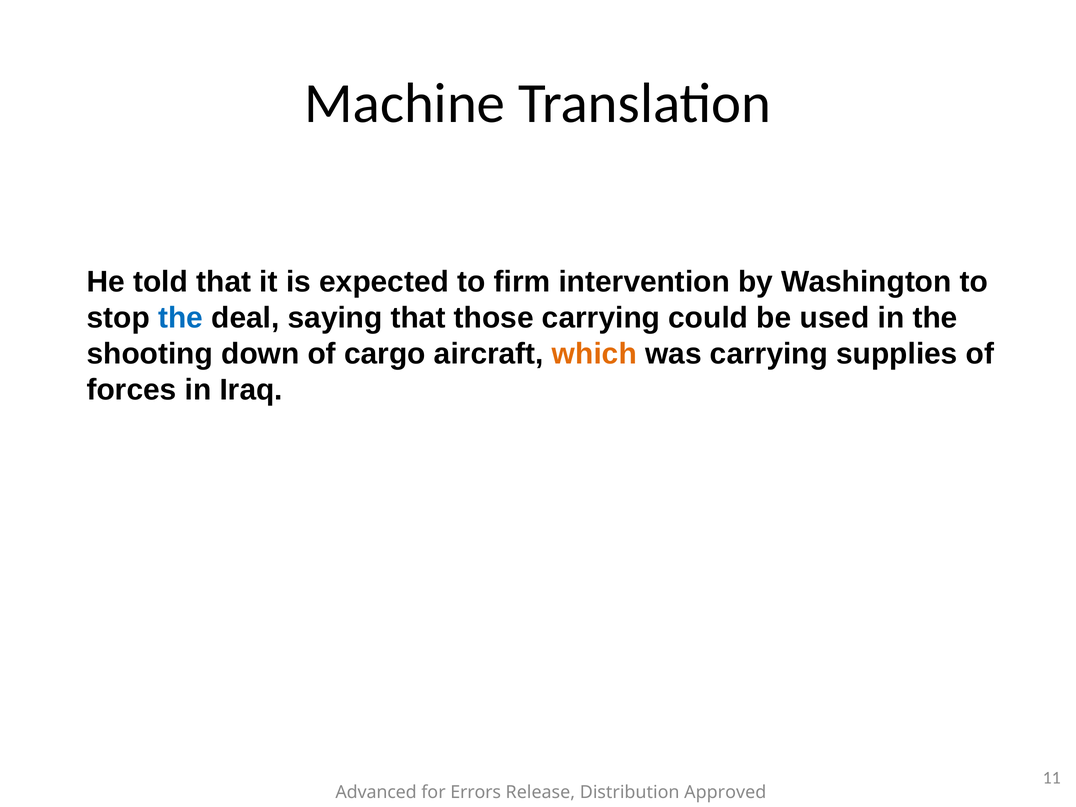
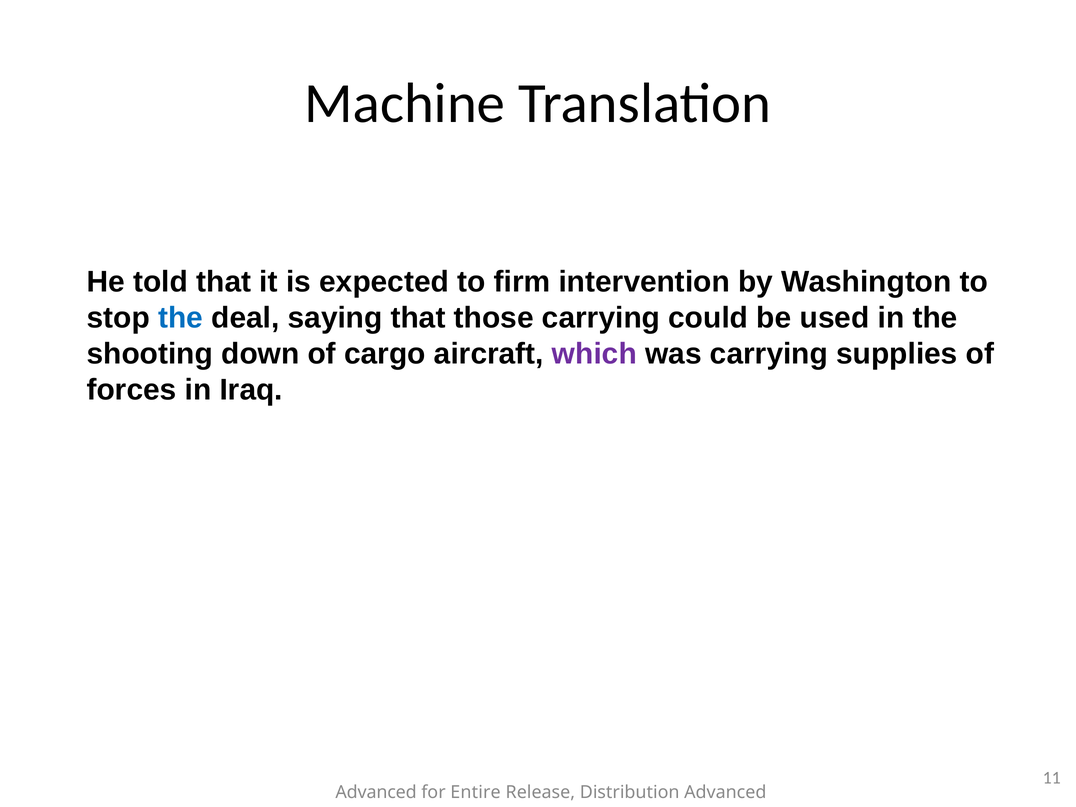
which colour: orange -> purple (594, 354)
Errors: Errors -> Entire (476, 792)
Distribution Approved: Approved -> Advanced (725, 792)
